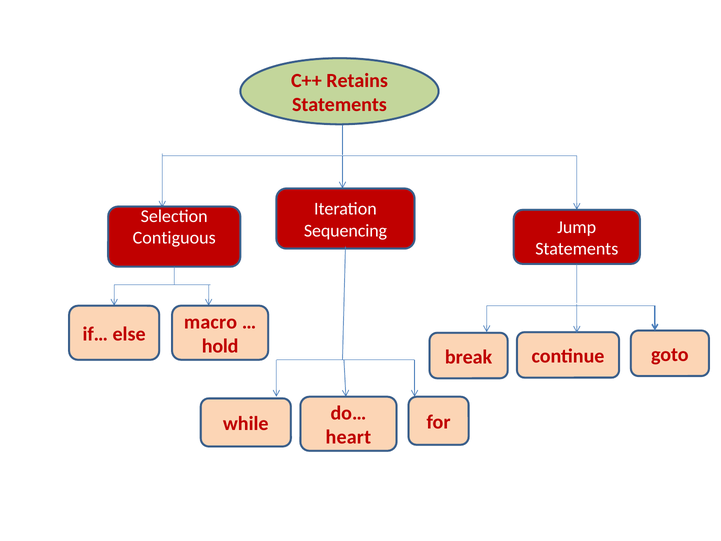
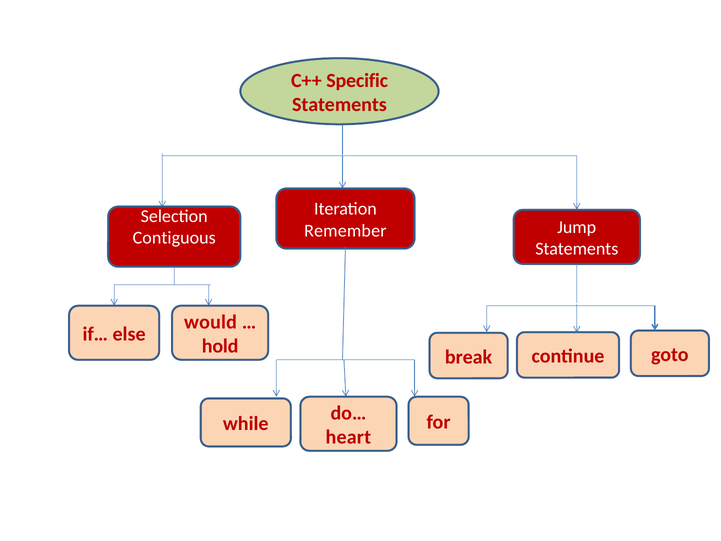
Retains: Retains -> Specific (357, 81)
Sequencing: Sequencing -> Remember (345, 231)
macro: macro -> would (211, 322)
